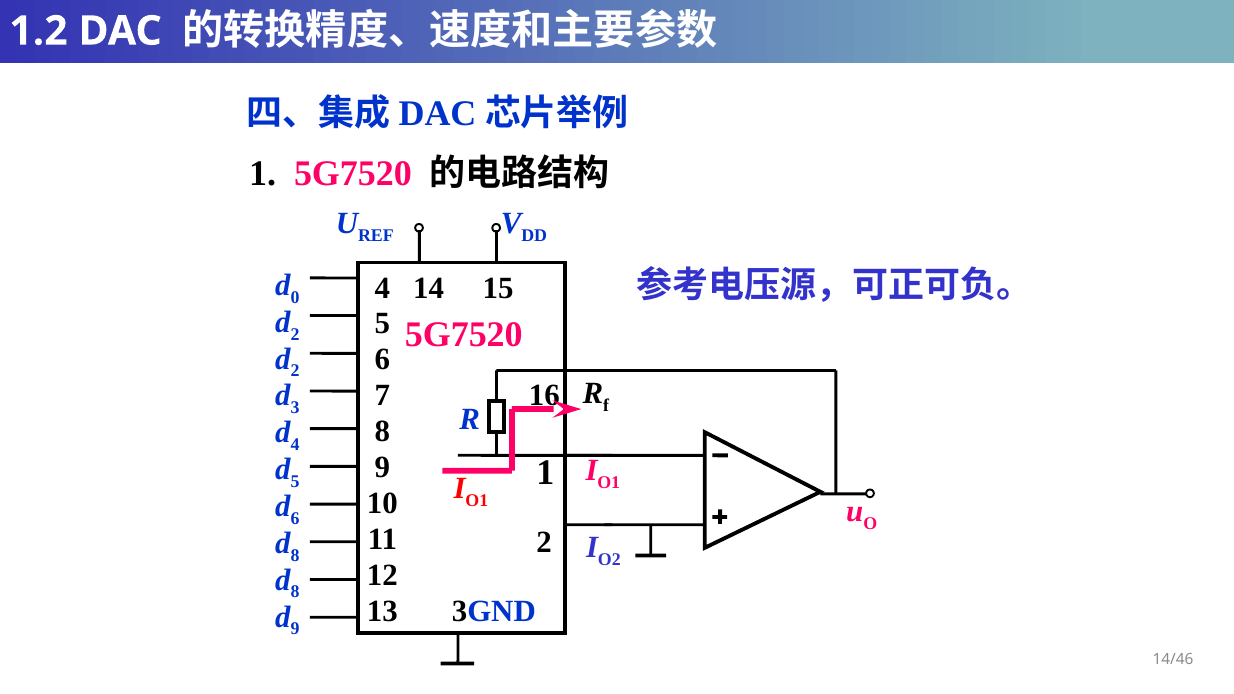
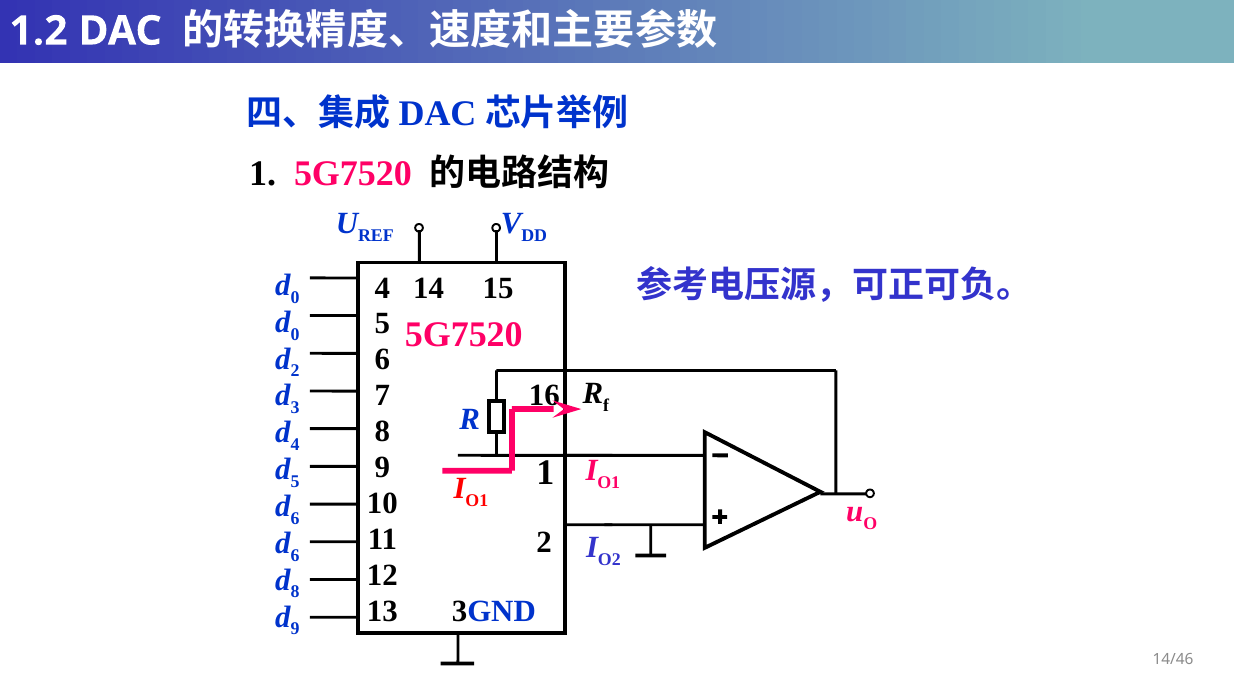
2: 2 -> 0 (295, 334)
8: 8 -> 6 (295, 555)
